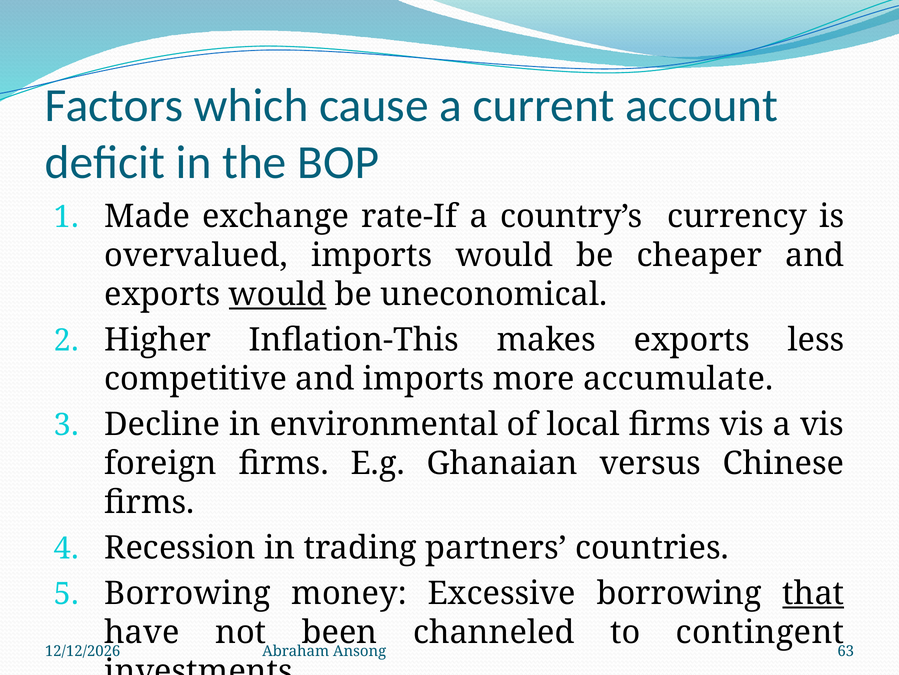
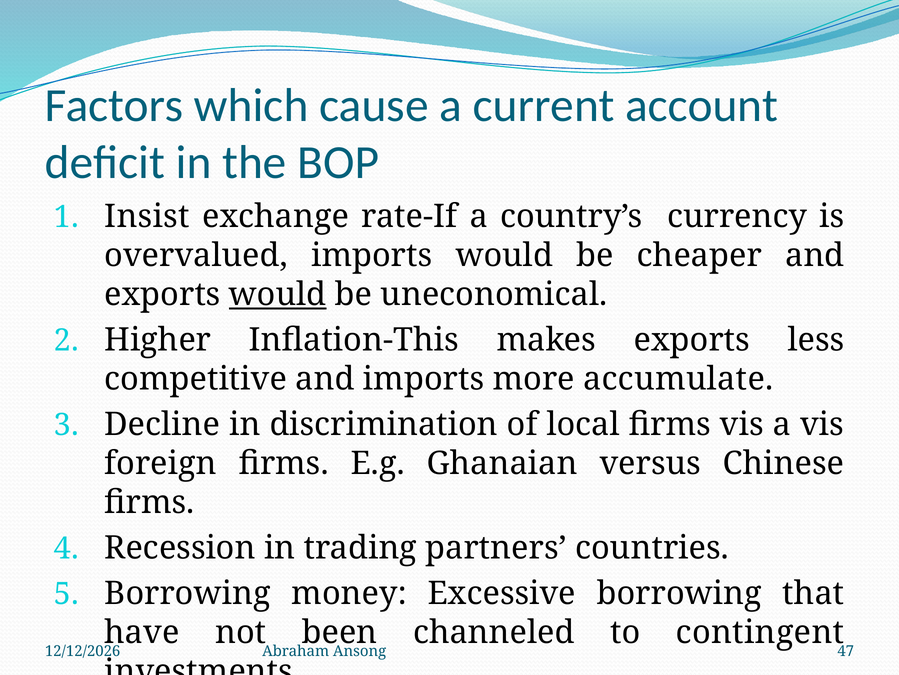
Made: Made -> Insist (147, 216)
environmental: environmental -> discrimination (384, 424)
that underline: present -> none (813, 593)
63: 63 -> 47 (846, 650)
